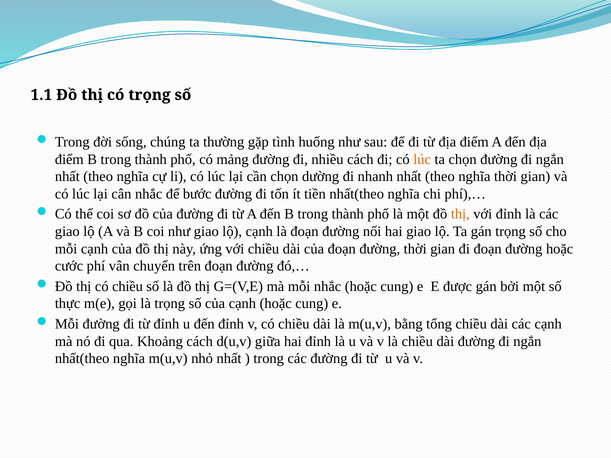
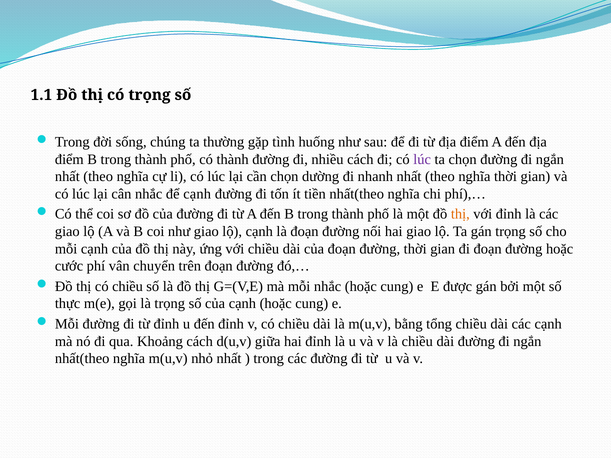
có mảng: mảng -> thành (233, 159)
lúc colour: orange -> purple (422, 159)
để bước: bước -> cạnh (197, 194)
